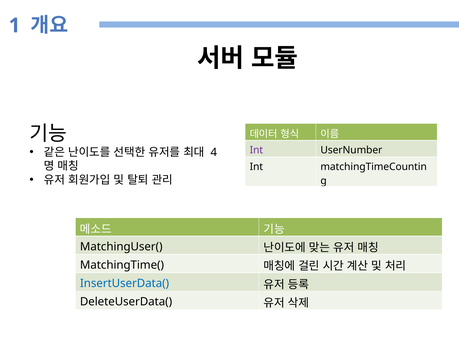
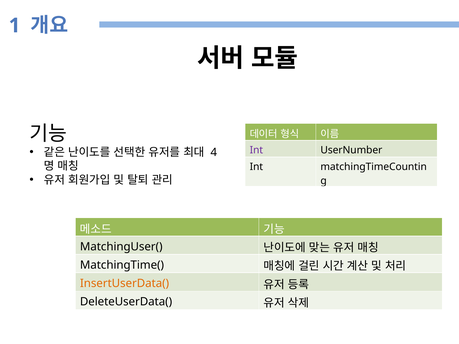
InsertUserData( colour: blue -> orange (125, 284)
